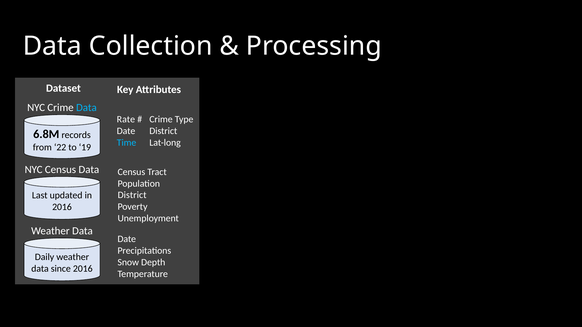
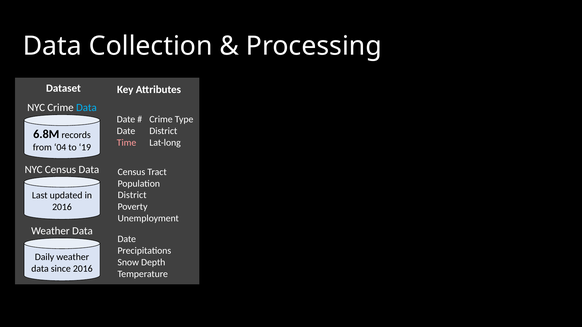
Rate: Rate -> Date (126, 119)
Time colour: light blue -> pink (127, 143)
22: 22 -> 04 (60, 147)
